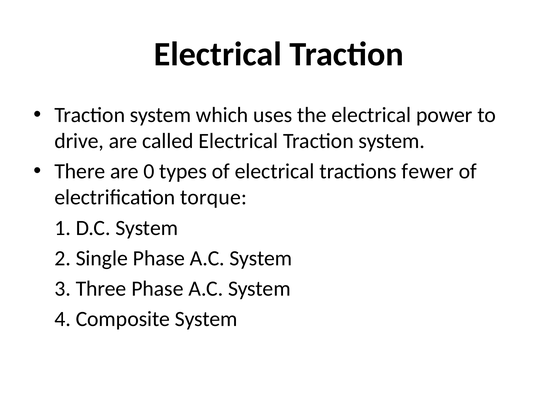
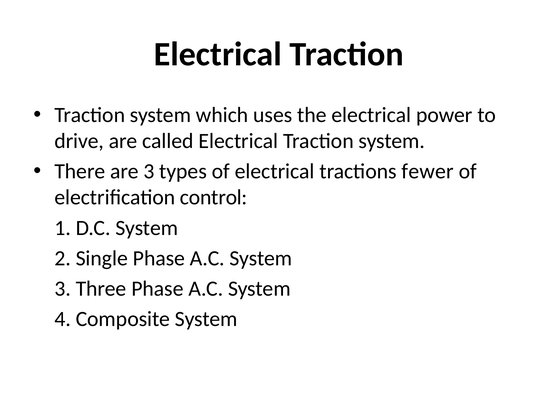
are 0: 0 -> 3 (149, 171)
torque: torque -> control (214, 197)
